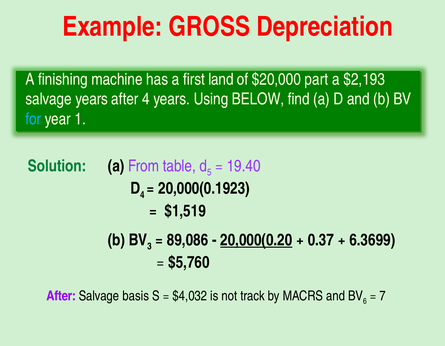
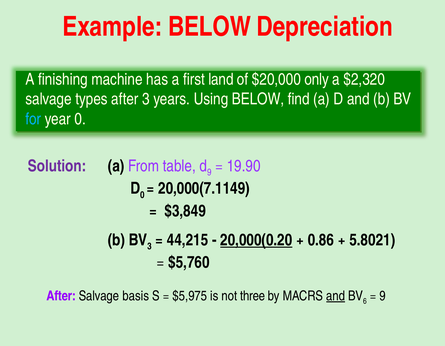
Example GROSS: GROSS -> BELOW (210, 27)
part: part -> only (317, 79)
$2,193: $2,193 -> $2,320 (364, 79)
salvage years: years -> types (92, 99)
after 4: 4 -> 3 (146, 99)
year 1: 1 -> 0 (80, 119)
Solution colour: green -> purple (57, 166)
d 5: 5 -> 9 (209, 172)
19.40: 19.40 -> 19.90 (244, 166)
D 4: 4 -> 0 (142, 195)
20,000(0.1923: 20,000(0.1923 -> 20,000(7.1149 (204, 189)
$1,519: $1,519 -> $3,849 (185, 211)
89,086: 89,086 -> 44,215 (188, 240)
0.37: 0.37 -> 0.86 (321, 240)
6.3699: 6.3699 -> 5.8021 (372, 240)
$4,032: $4,032 -> $5,975 (190, 296)
track: track -> three (253, 296)
and underline: none -> present (336, 296)
7: 7 -> 9 (383, 296)
